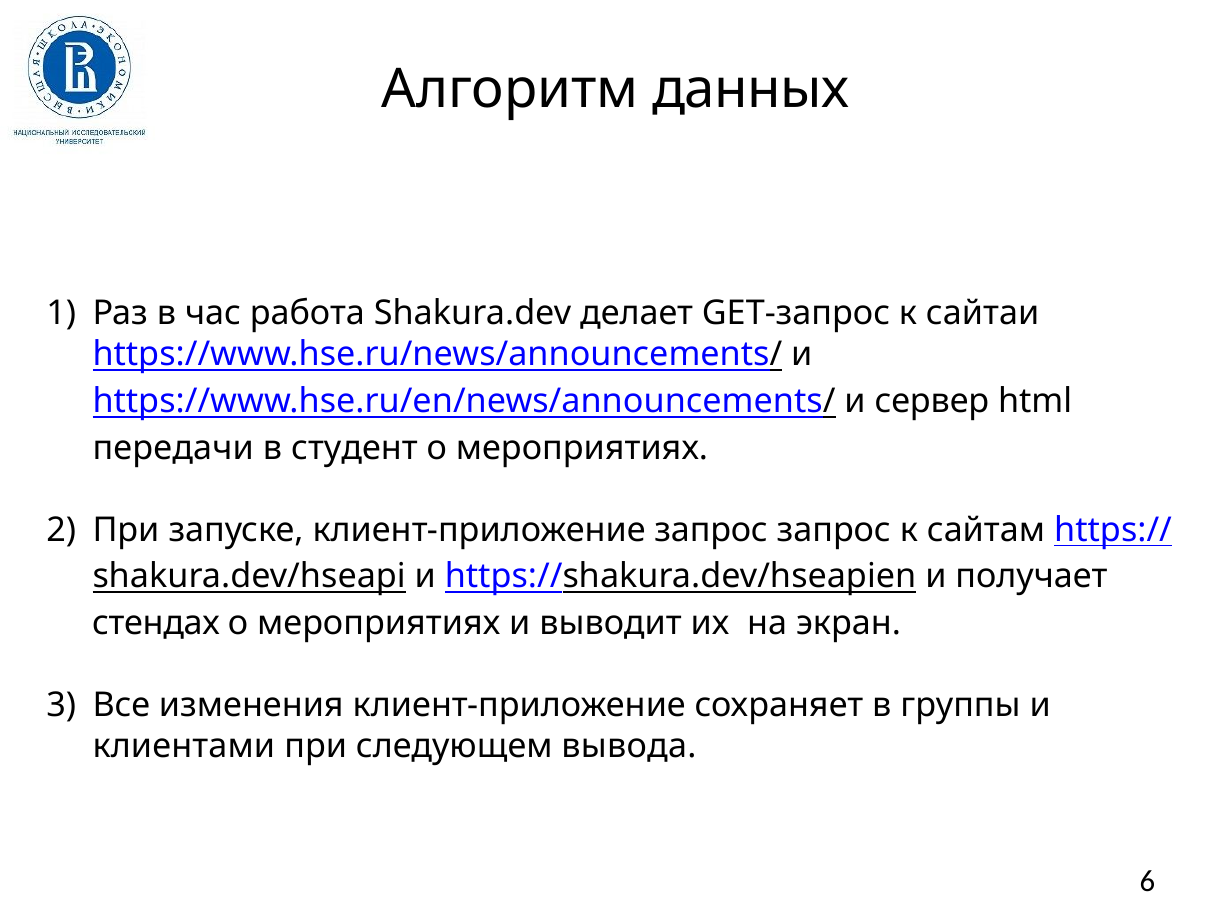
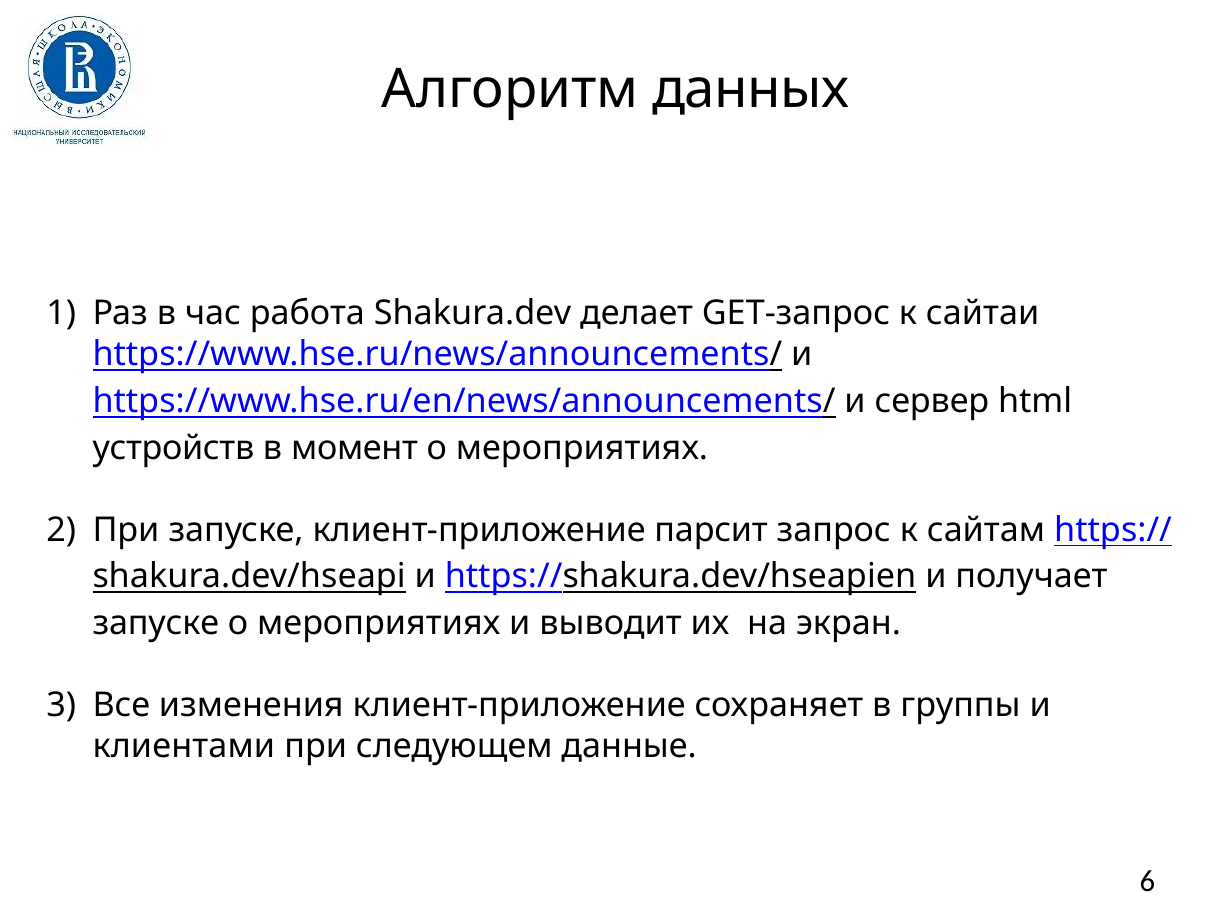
передачи: передачи -> устройств (173, 448)
студент: студент -> момент (355, 448)
клиент-приложение запрос: запрос -> парсит (711, 530)
стендах: стендах -> запуске (156, 623)
вывода: вывода -> данные (629, 746)
